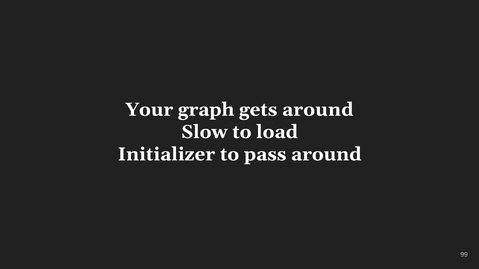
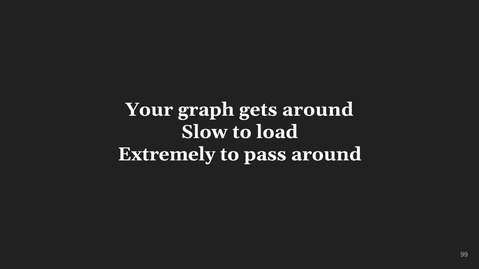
Initializer: Initializer -> Extremely (167, 154)
